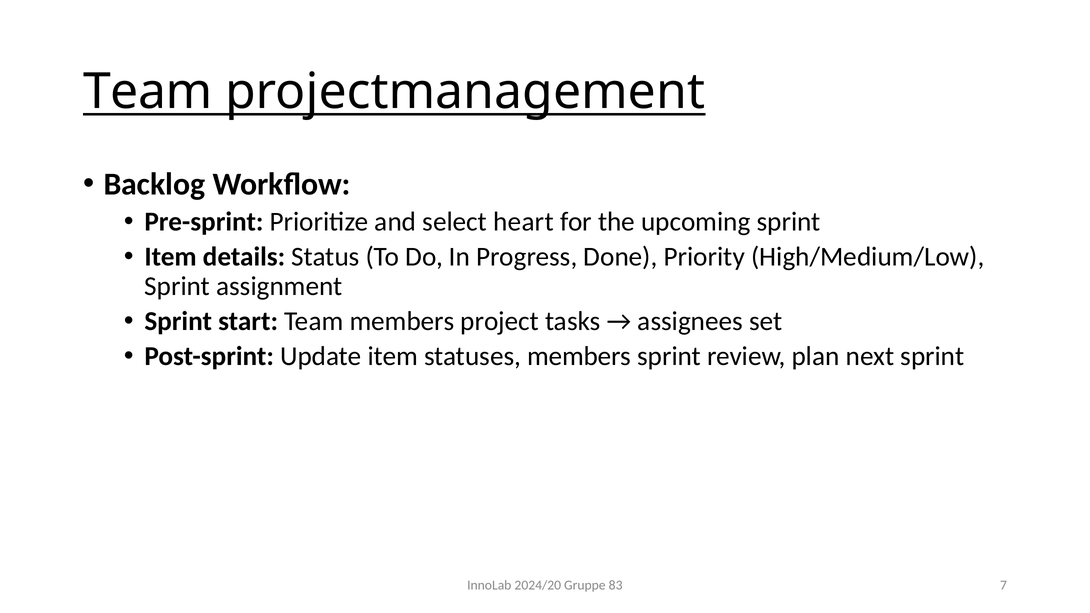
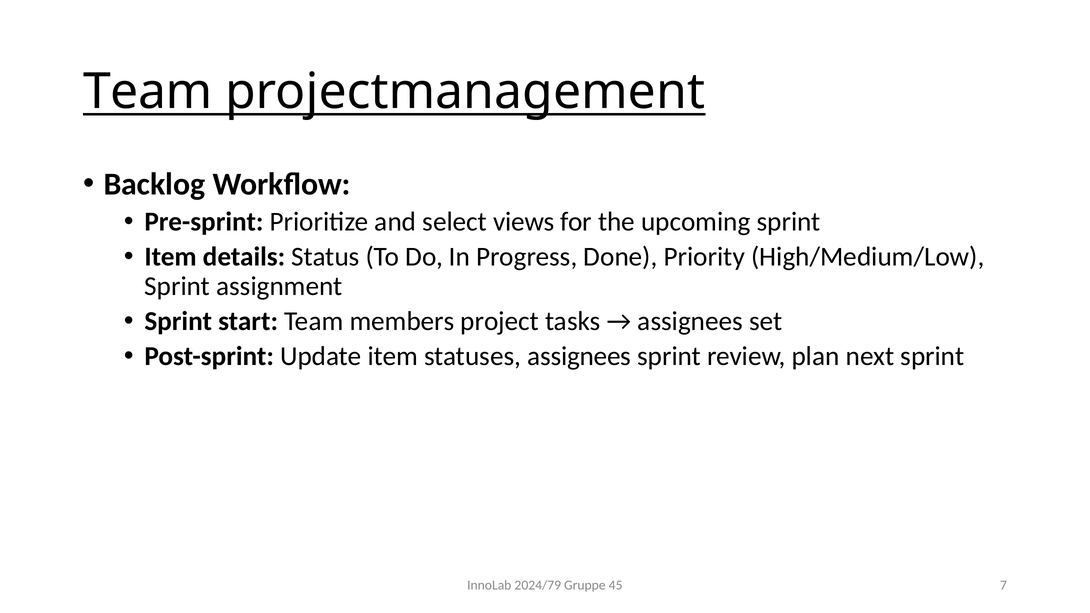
heart: heart -> views (524, 222)
statuses members: members -> assignees (579, 357)
2024/20: 2024/20 -> 2024/79 (538, 586)
83: 83 -> 45 (616, 586)
